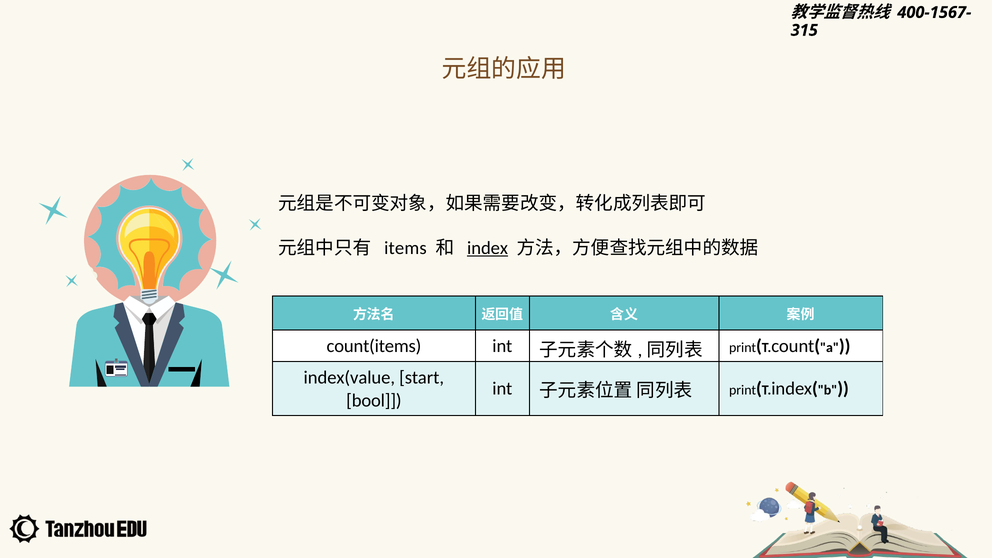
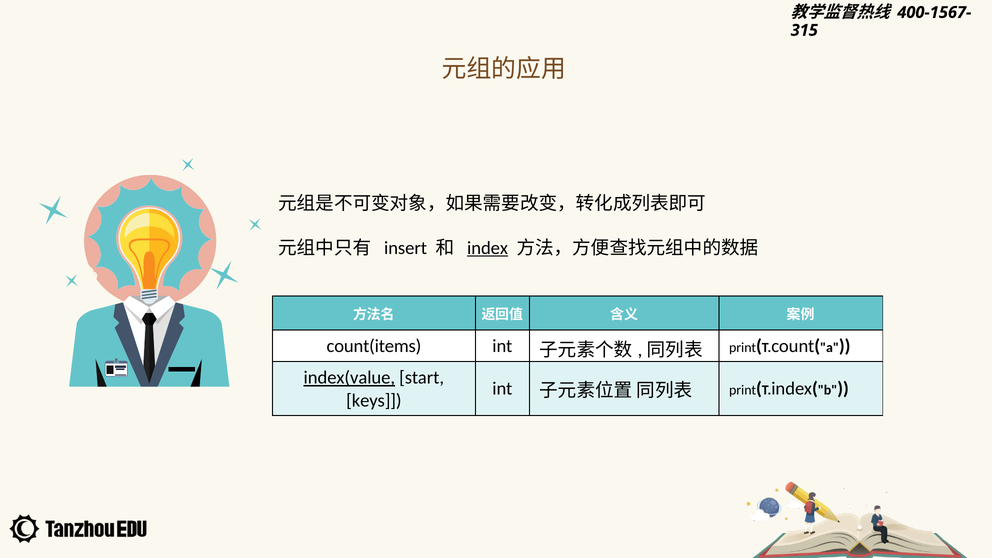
items: items -> insert (406, 248)
index(value underline: none -> present (349, 378)
bool: bool -> keys (374, 400)
